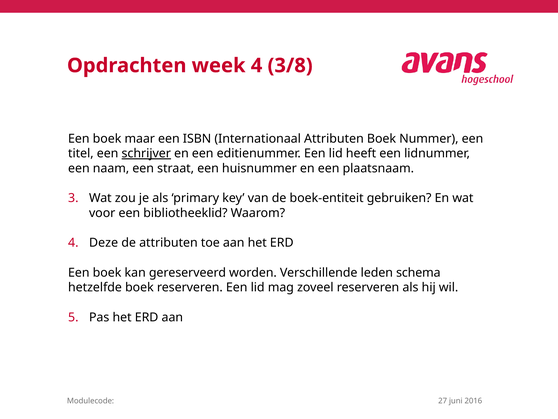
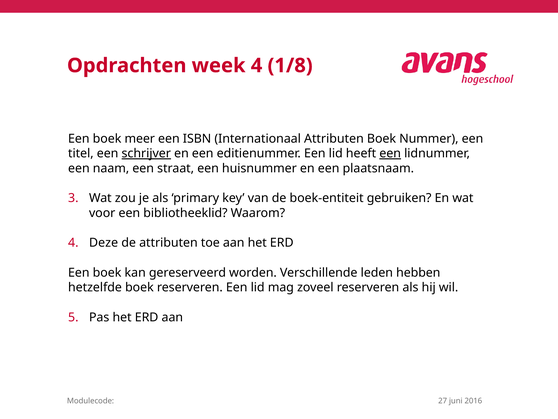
3/8: 3/8 -> 1/8 (290, 65)
maar: maar -> meer (140, 138)
een underline: none -> present (390, 153)
schema: schema -> hebben (418, 272)
